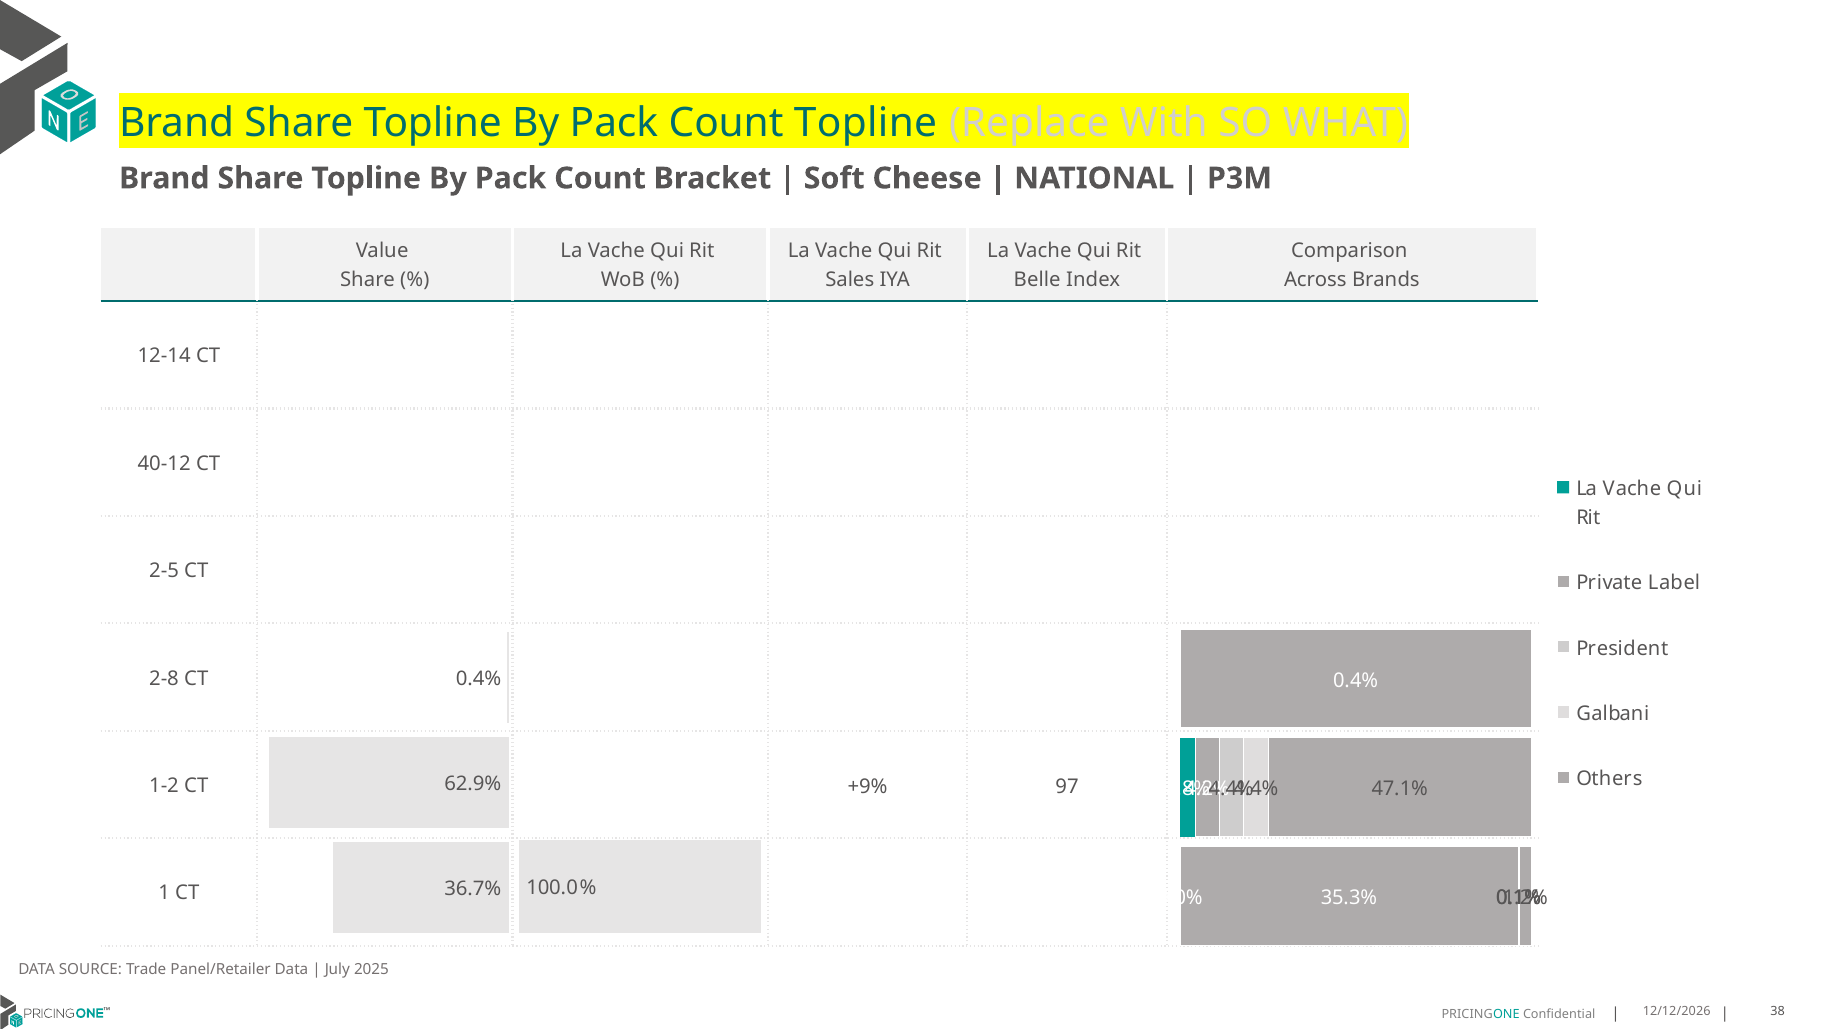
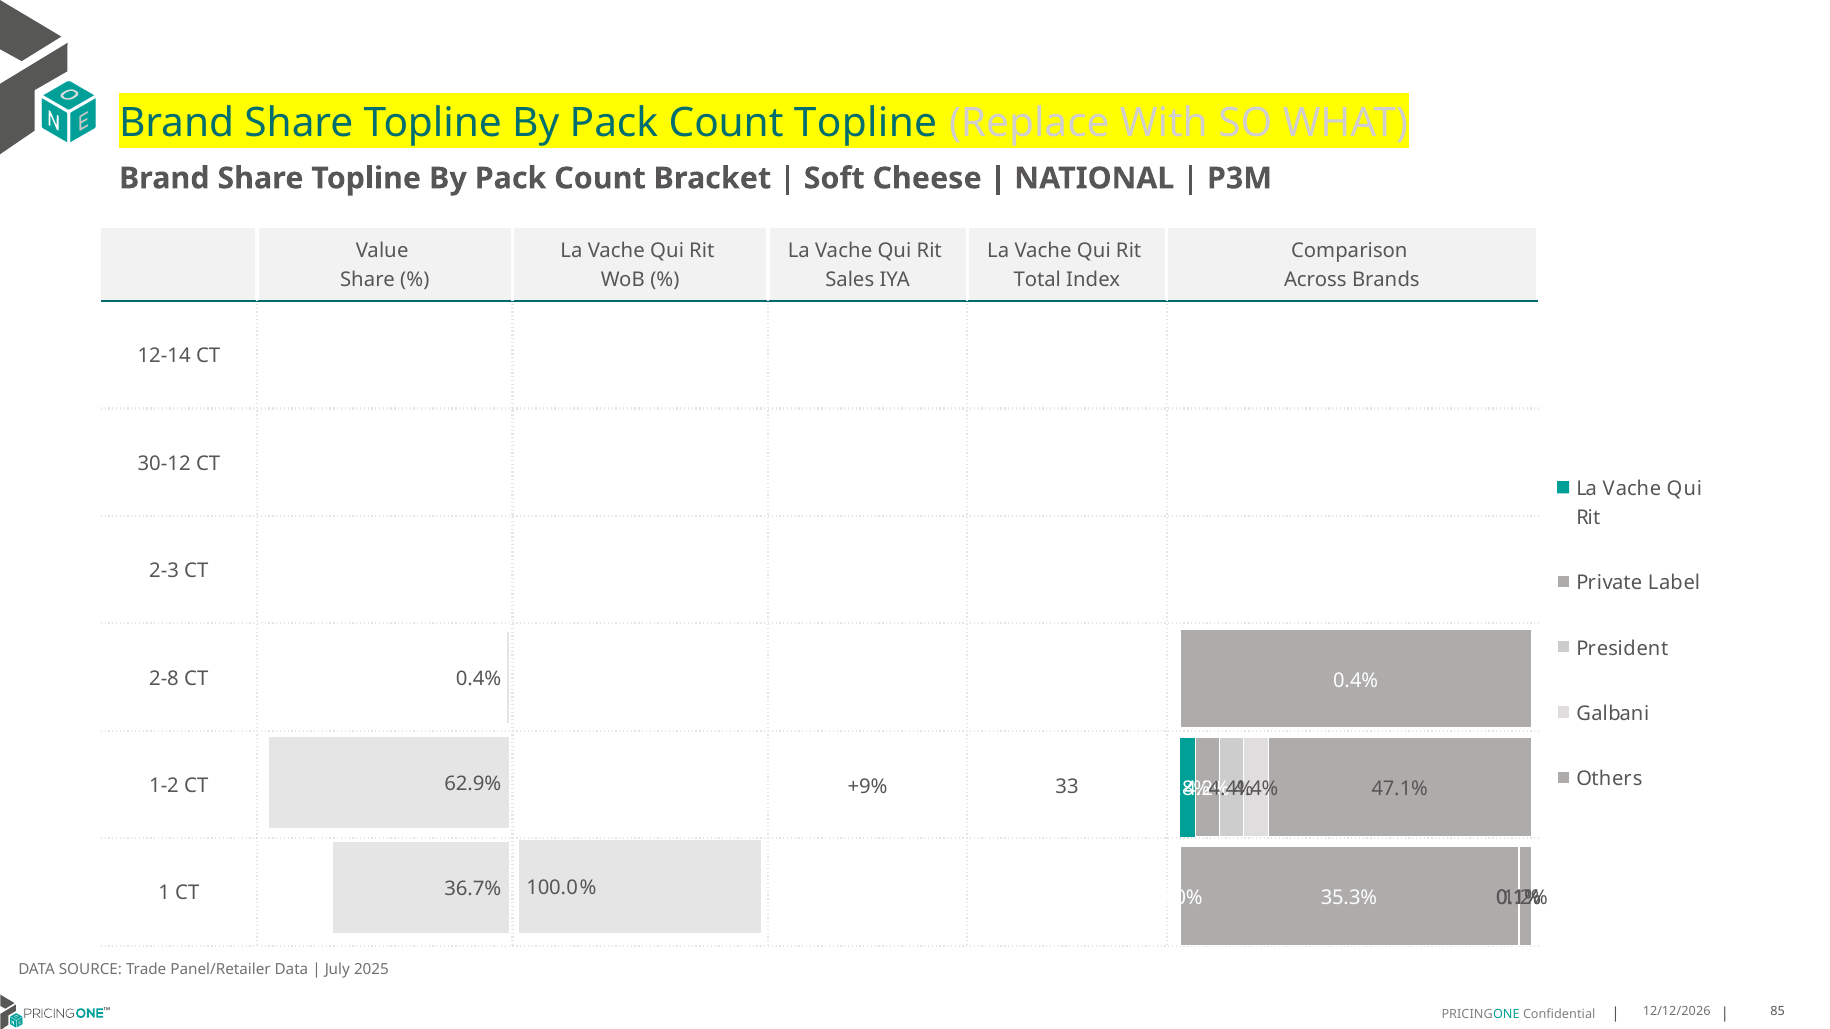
Belle: Belle -> Total (1037, 279)
40-12: 40-12 -> 30-12 (164, 464)
2-5: 2-5 -> 2-3 (164, 571)
97: 97 -> 33 (1067, 787)
38: 38 -> 85 (1778, 1012)
